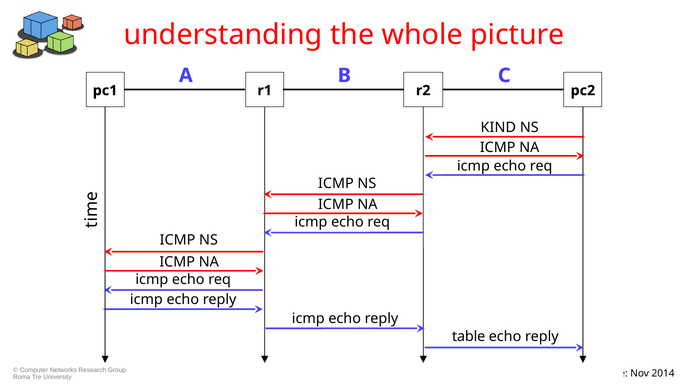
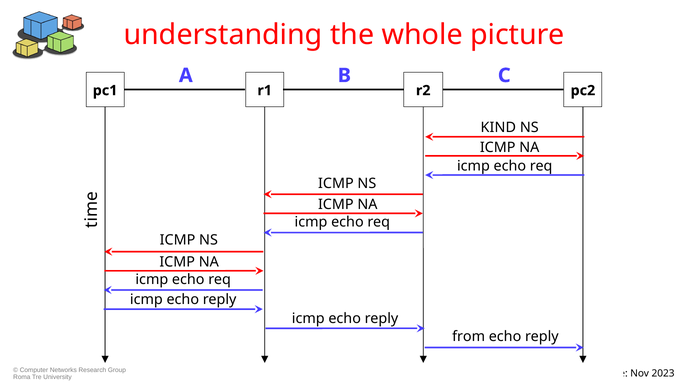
table: table -> from (469, 336)
2014: 2014 -> 2023 (663, 373)
